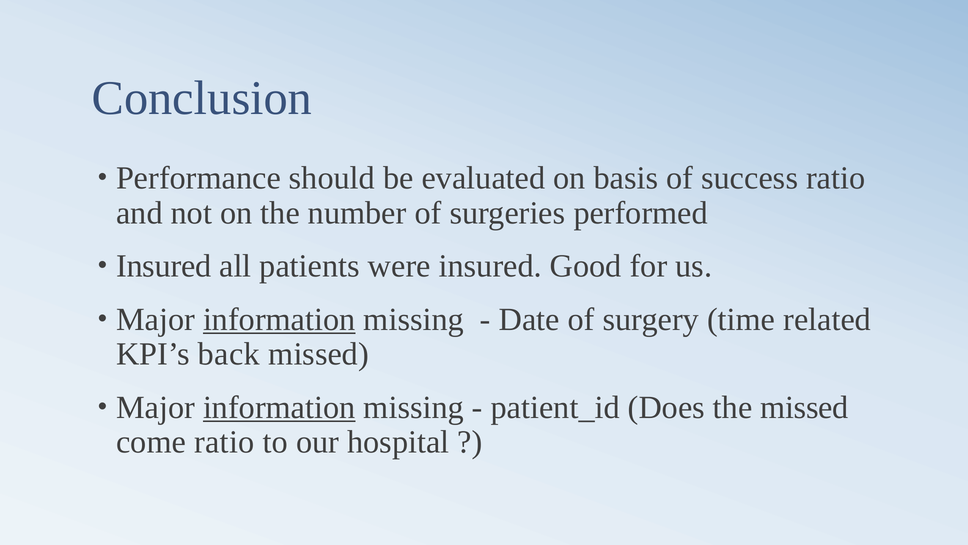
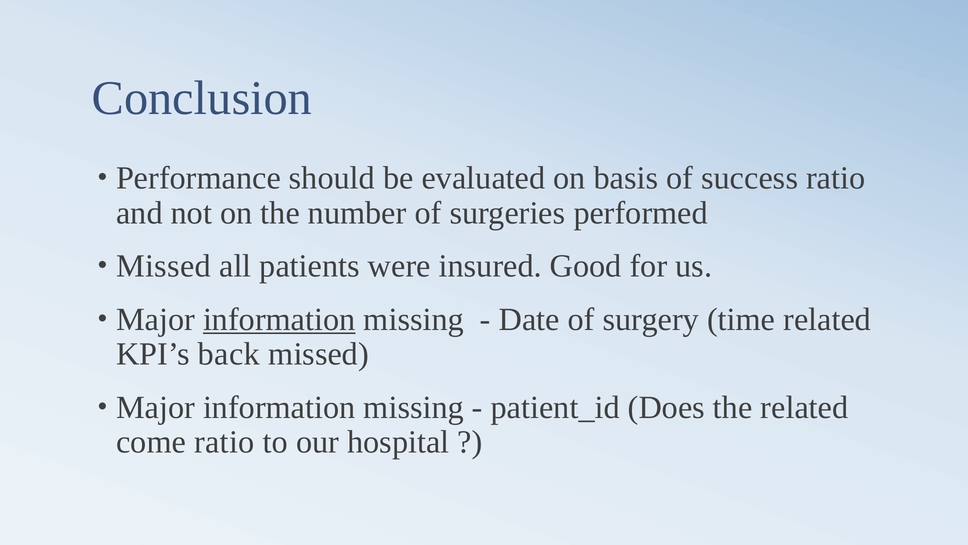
Insured: Insured -> Missed (163, 266)
information underline: present -> none (279, 407)
the missed: missed -> related (804, 407)
